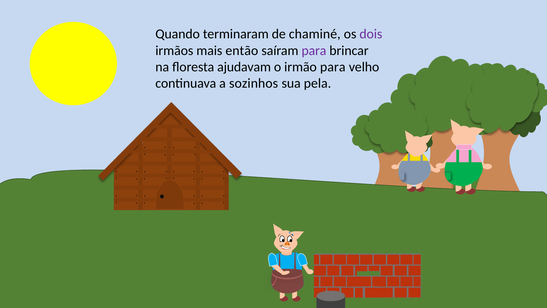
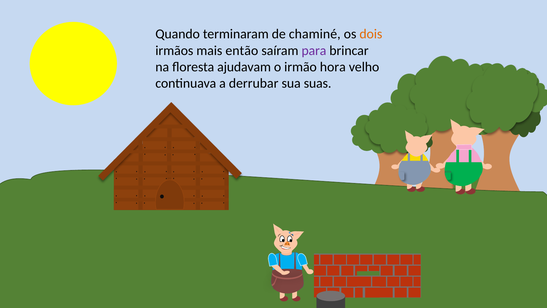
dois colour: purple -> orange (371, 34)
irmão para: para -> hora (333, 67)
sozinhos: sozinhos -> derrubar (254, 83)
pela: pela -> suas (318, 83)
